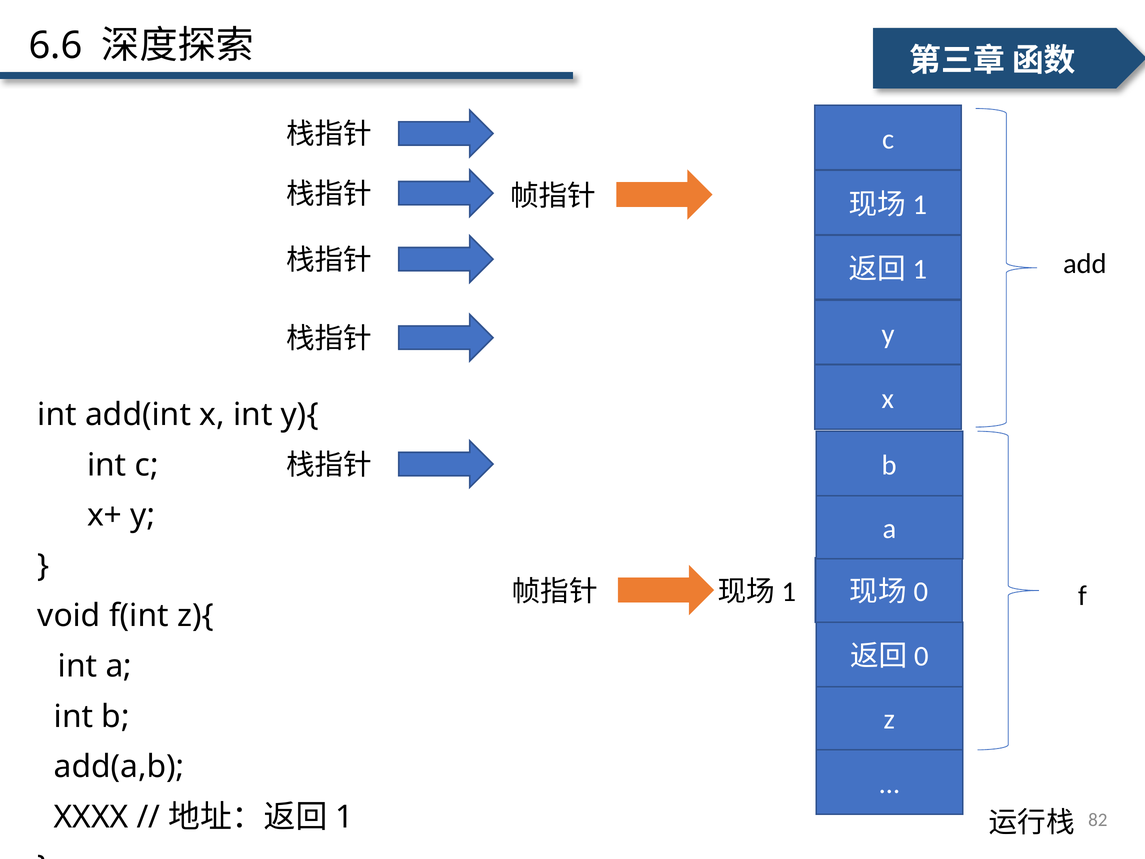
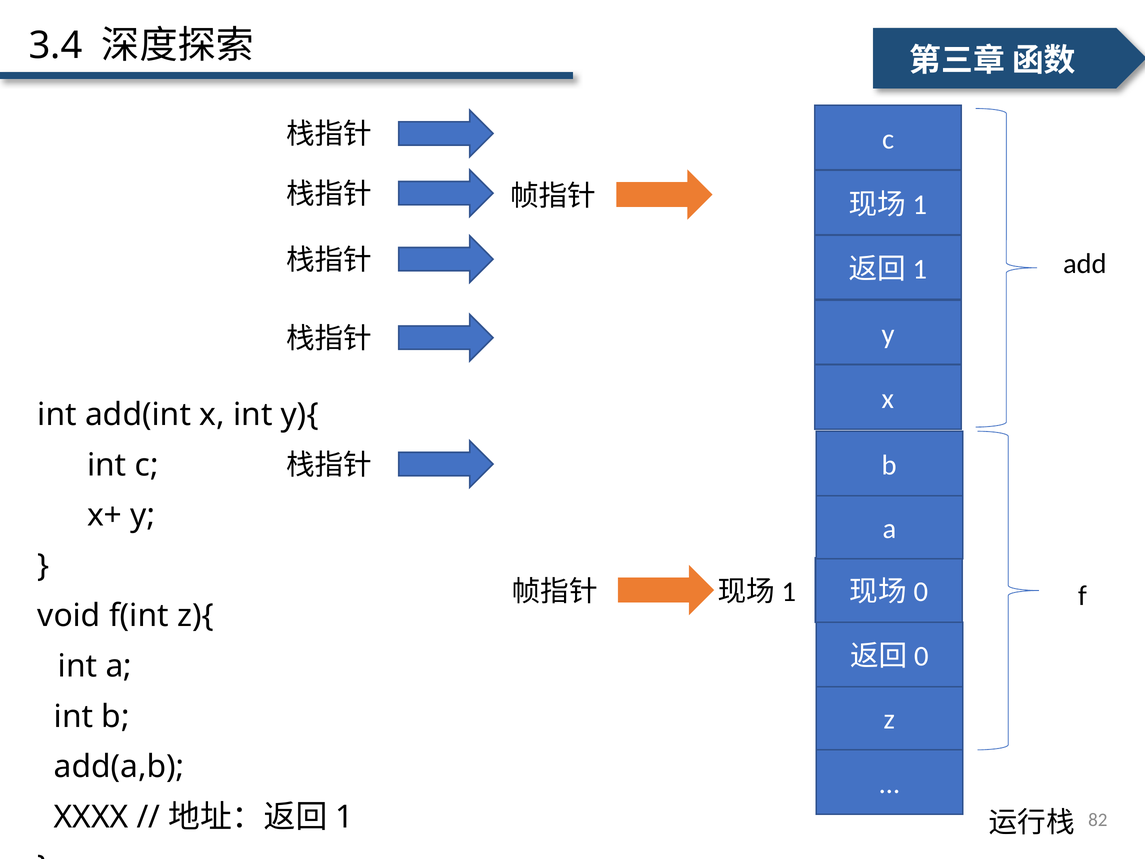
6.6: 6.6 -> 3.4 (55, 46)
